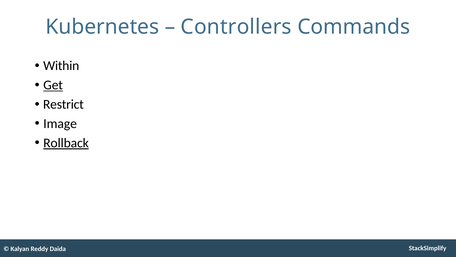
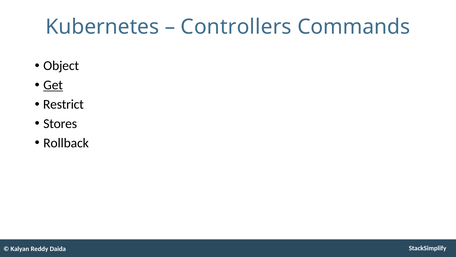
Within: Within -> Object (61, 66)
Image: Image -> Stores (60, 123)
Rollback underline: present -> none (66, 143)
